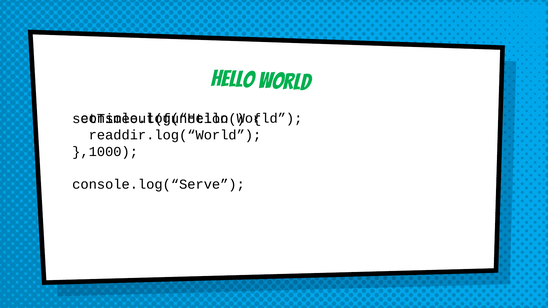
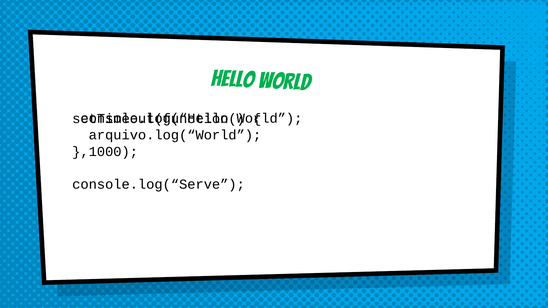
readdir.log(“World: readdir.log(“World -> arquivo.log(“World (175, 135)
